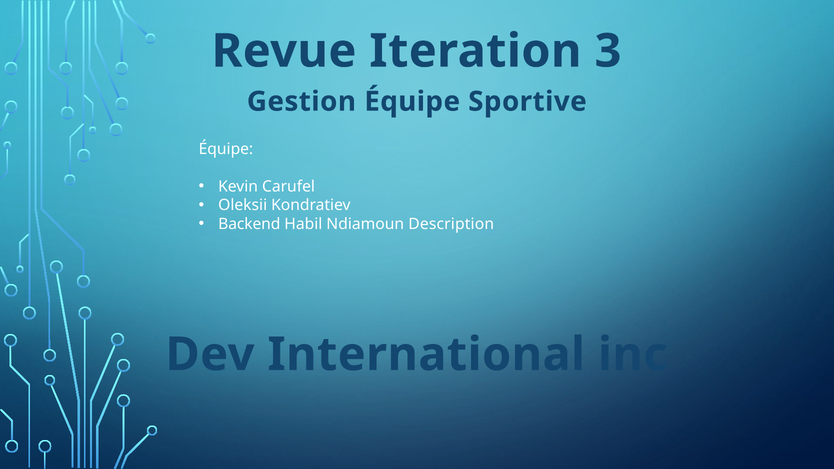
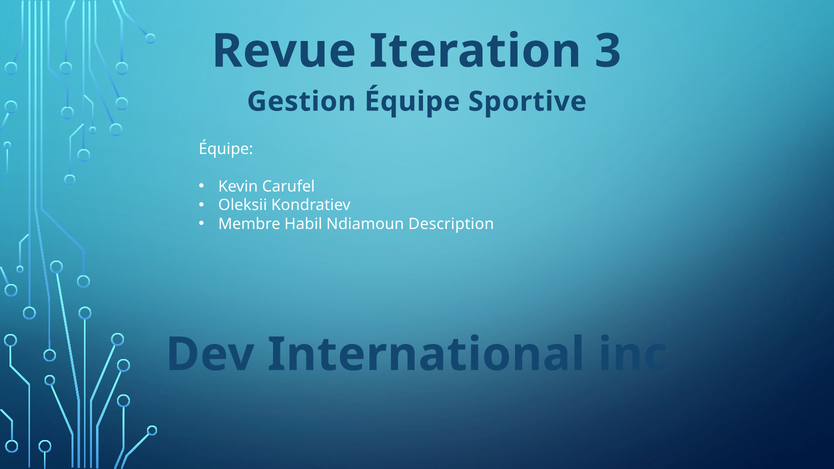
Backend: Backend -> Membre (249, 224)
